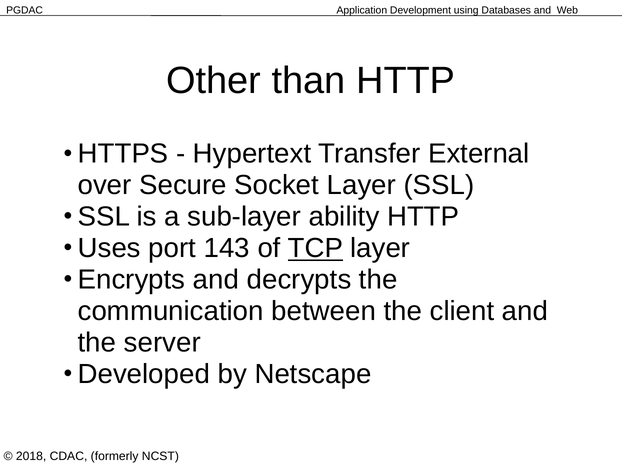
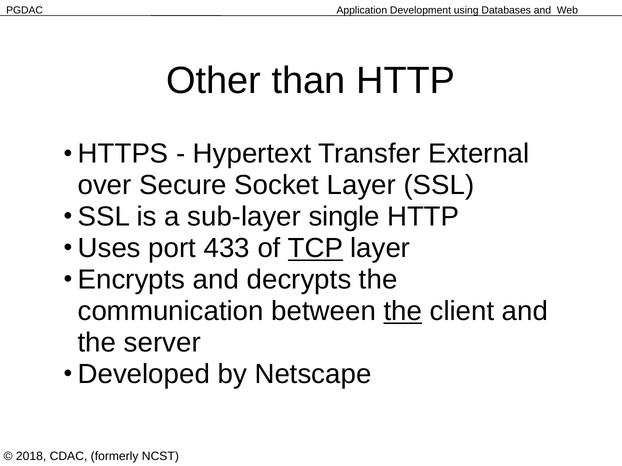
ability: ability -> single (344, 217)
143: 143 -> 433 (227, 249)
the underline: none -> present (403, 312)
